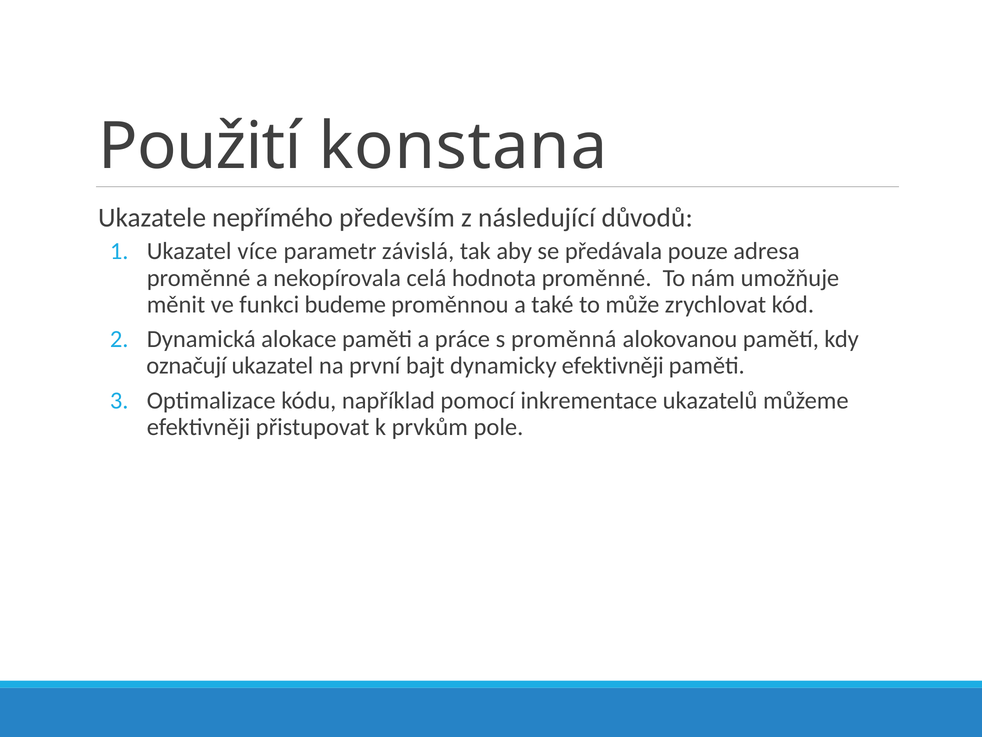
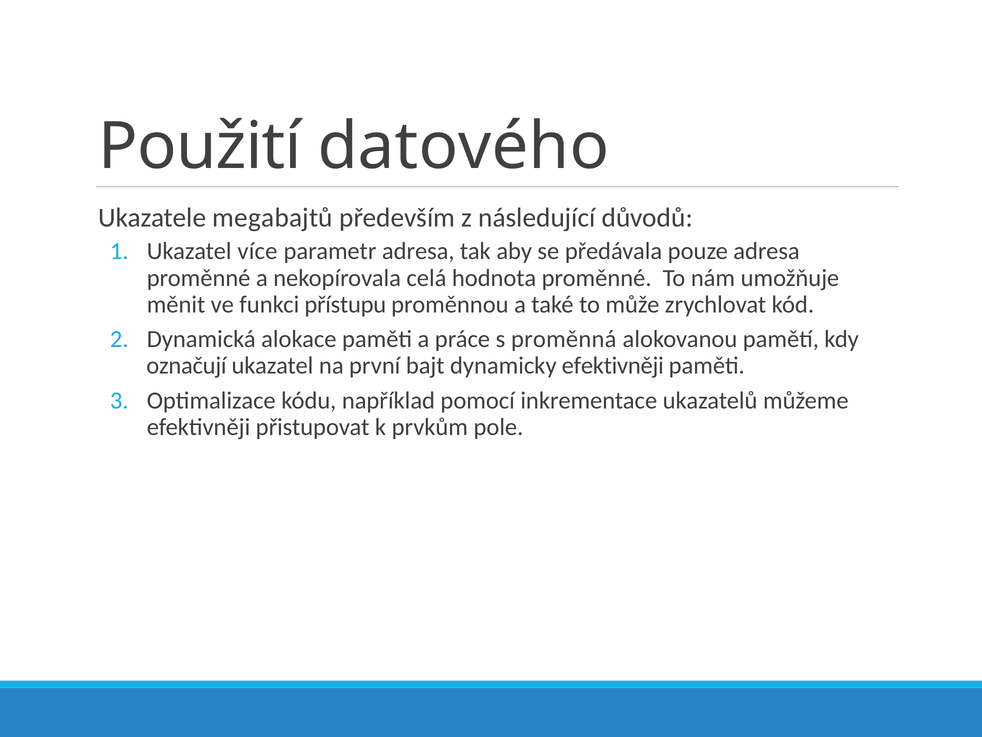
konstana: konstana -> datového (463, 147)
nepřímého: nepřímého -> megabajtů (273, 218)
parametr závislá: závislá -> adresa (418, 251)
budeme: budeme -> přístupu (345, 304)
